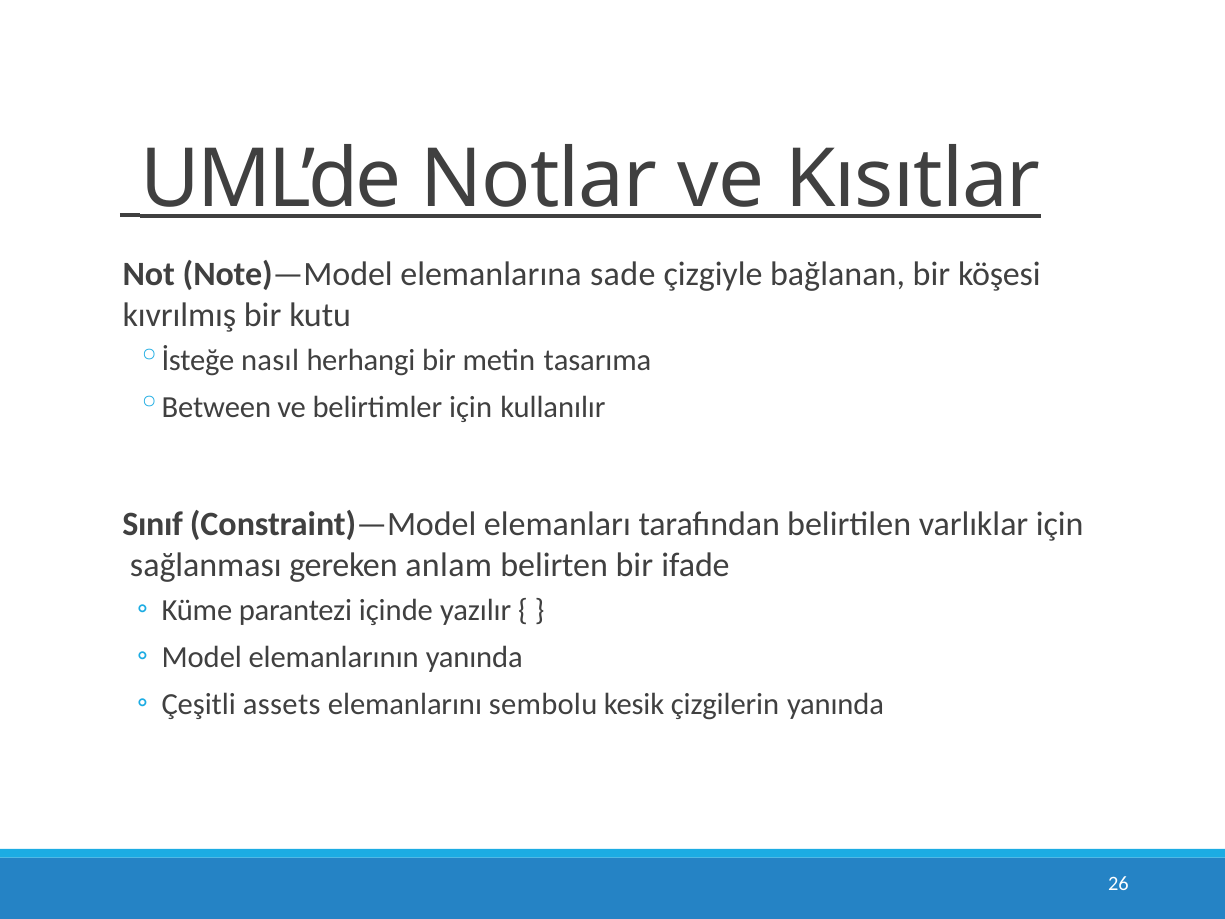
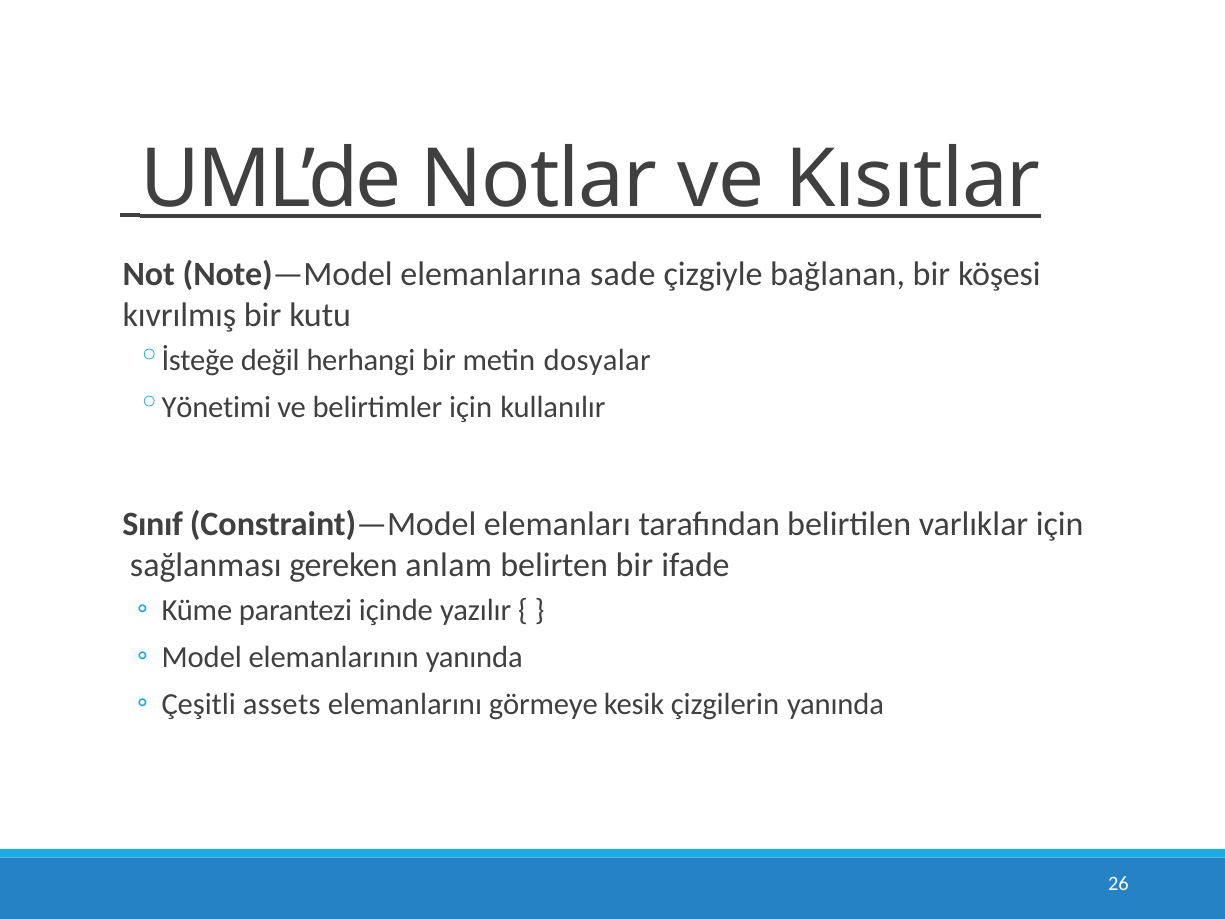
nasıl: nasıl -> değil (270, 360)
tasarıma: tasarıma -> dosyalar (597, 360)
Between: Between -> Yönetimi (216, 407)
sembolu: sembolu -> görmeye (543, 704)
